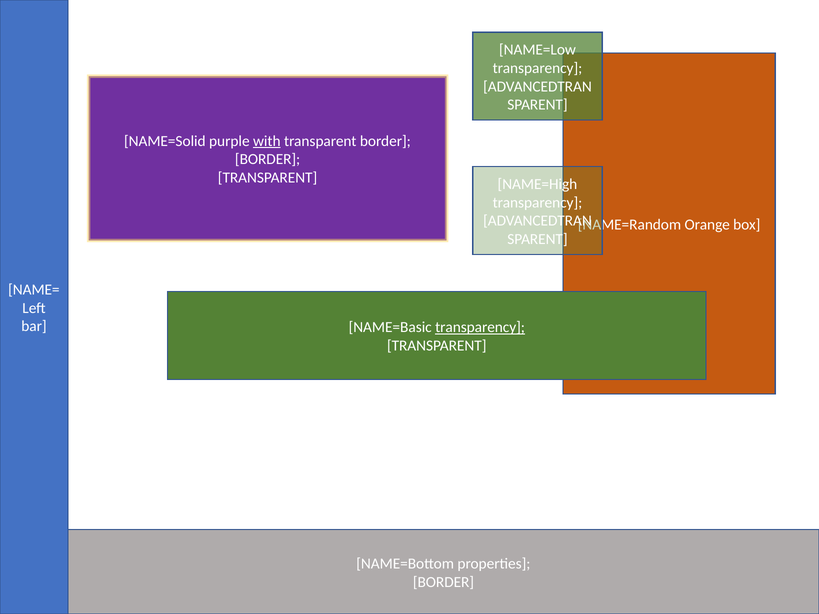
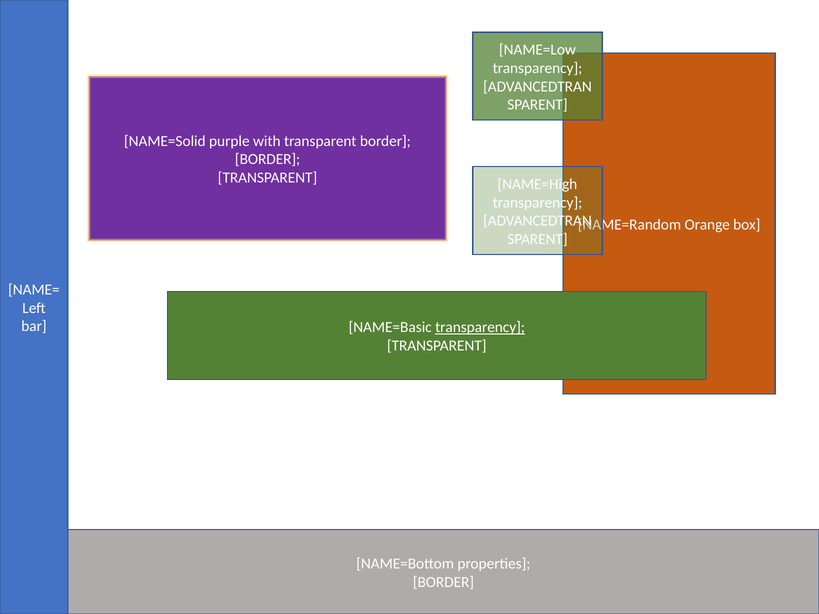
with underline: present -> none (267, 141)
